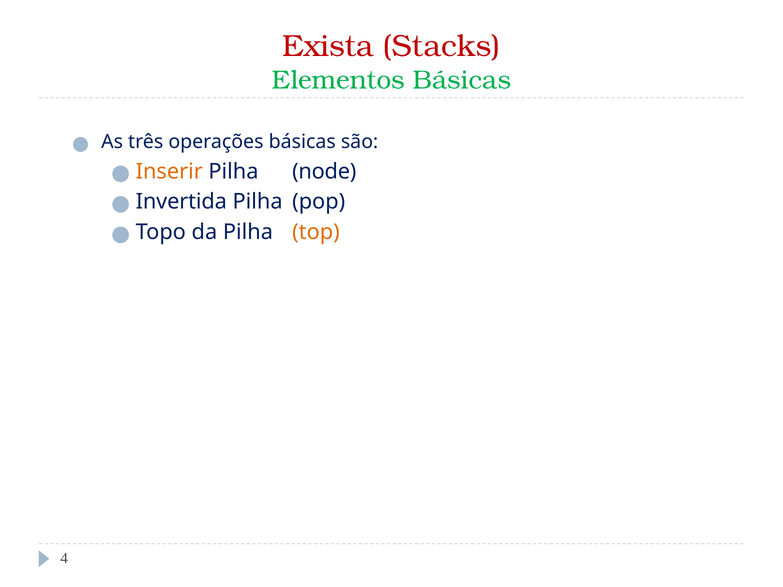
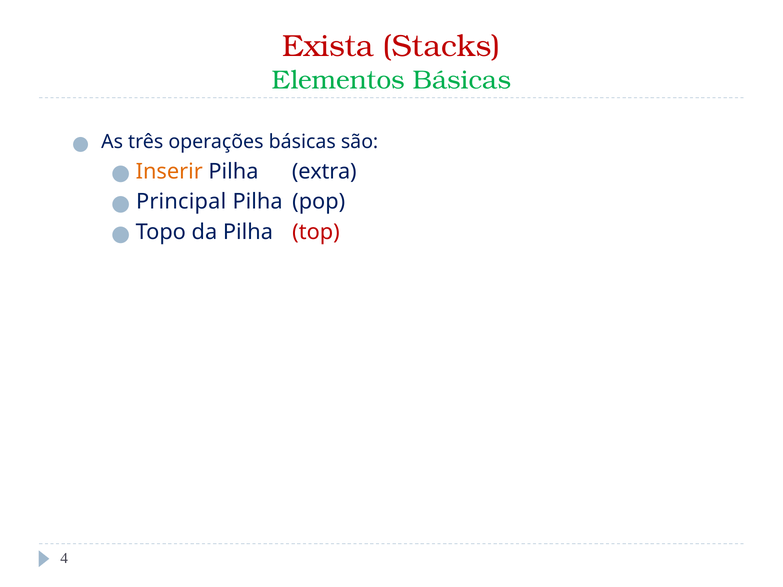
node: node -> extra (324, 171)
Invertida: Invertida -> Principal (181, 202)
top colour: orange -> red (316, 232)
